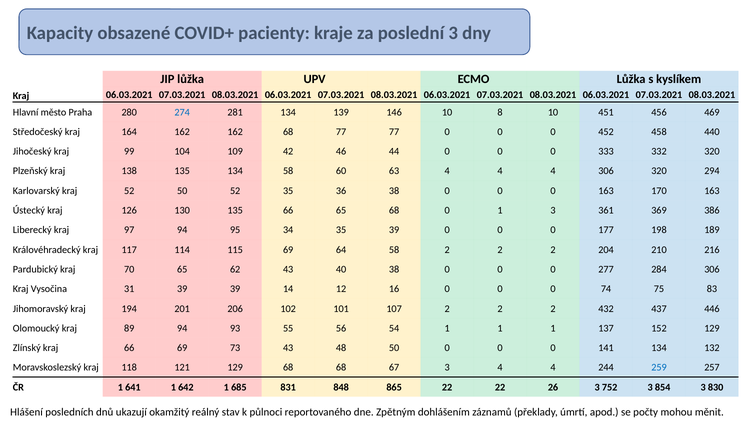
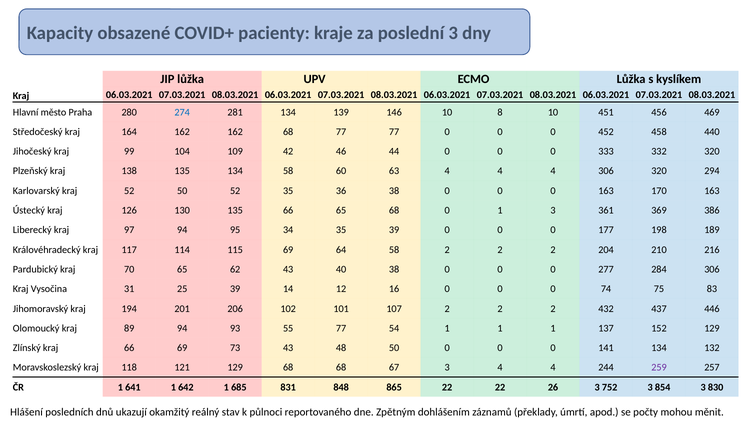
31 39: 39 -> 25 (182, 289)
55 56: 56 -> 77 (341, 328)
259 colour: blue -> purple (659, 367)
